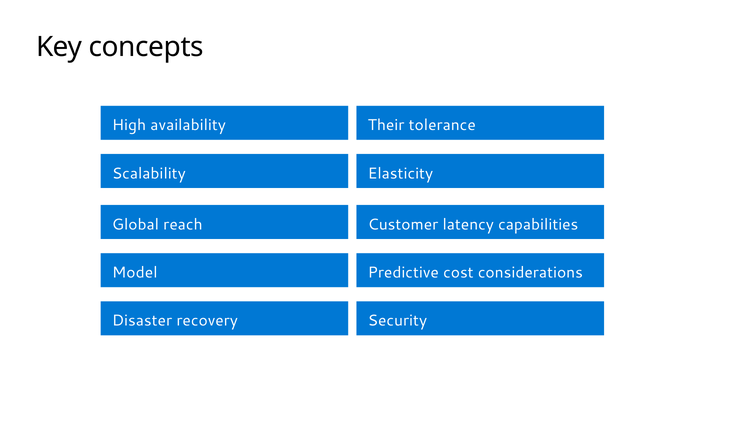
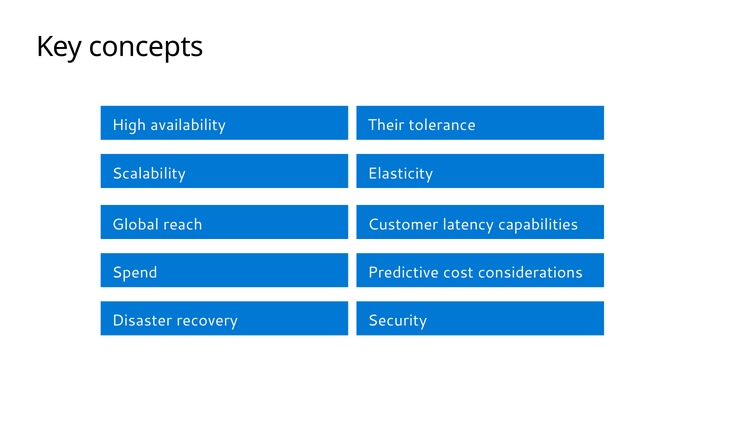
Model: Model -> Spend (135, 272)
